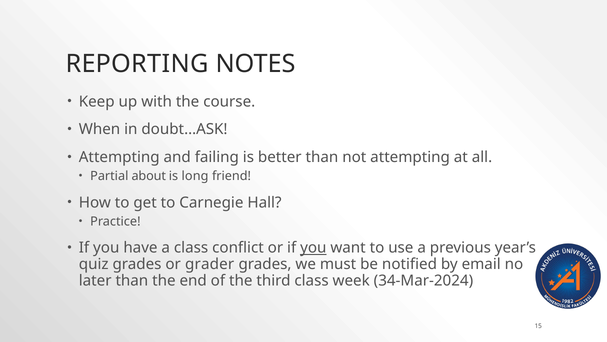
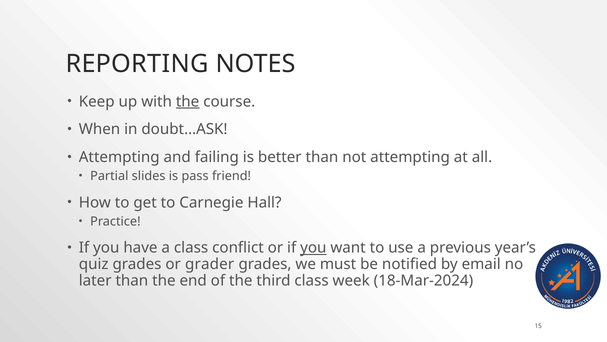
the underline: none -> present (188, 101)
about: about -> slides (149, 176)
long: long -> pass (195, 176)
34-Mar-2024: 34-Mar-2024 -> 18-Mar-2024 (423, 280)
